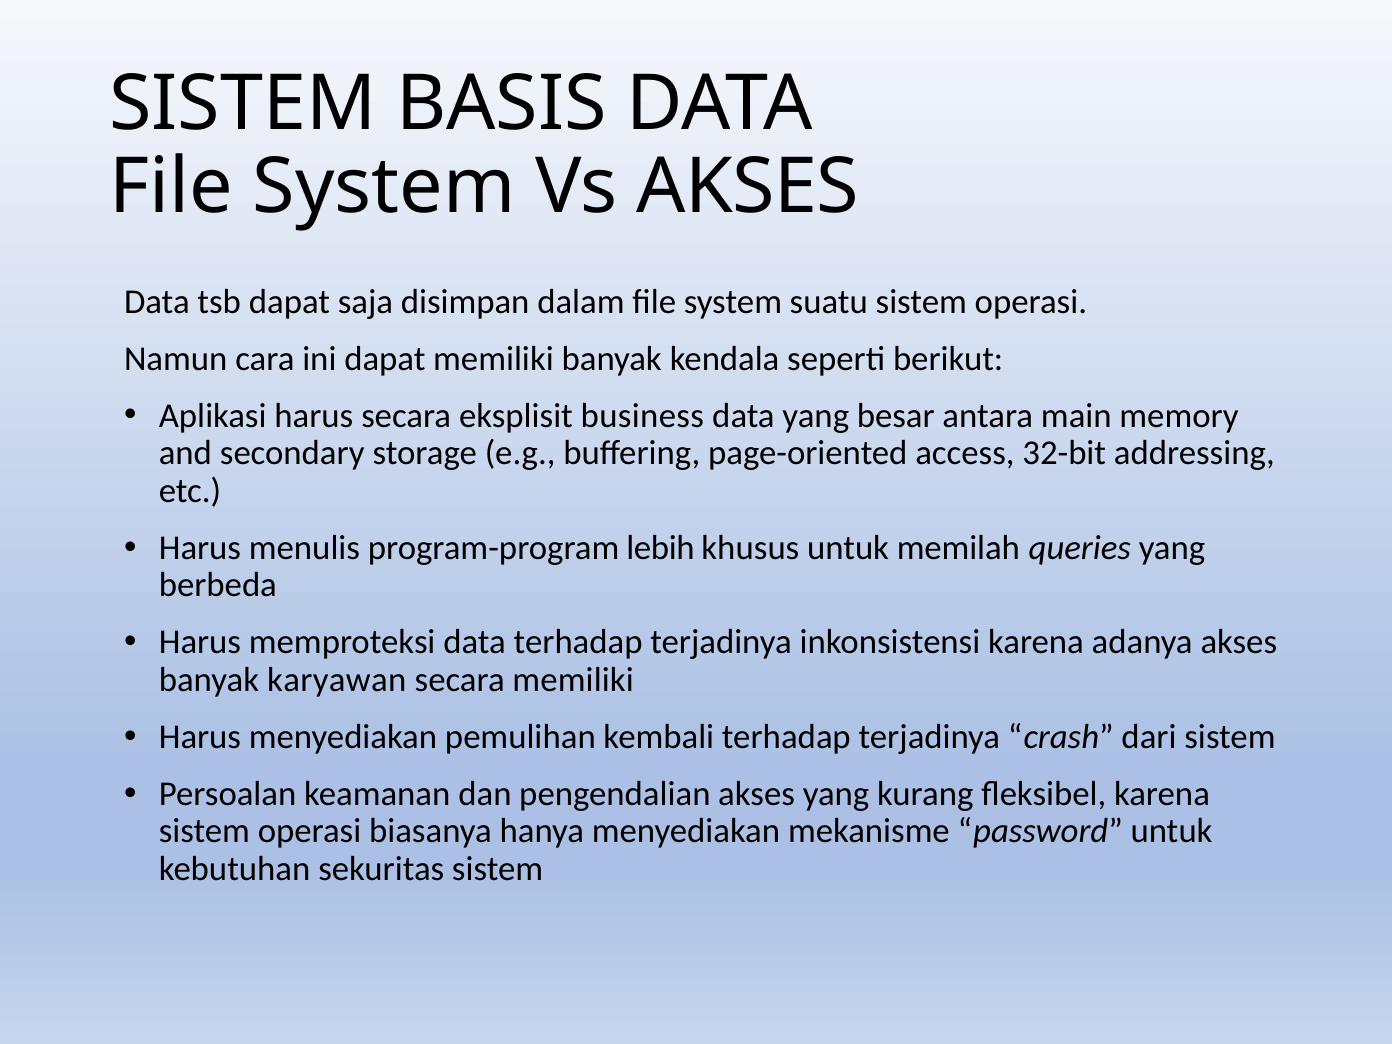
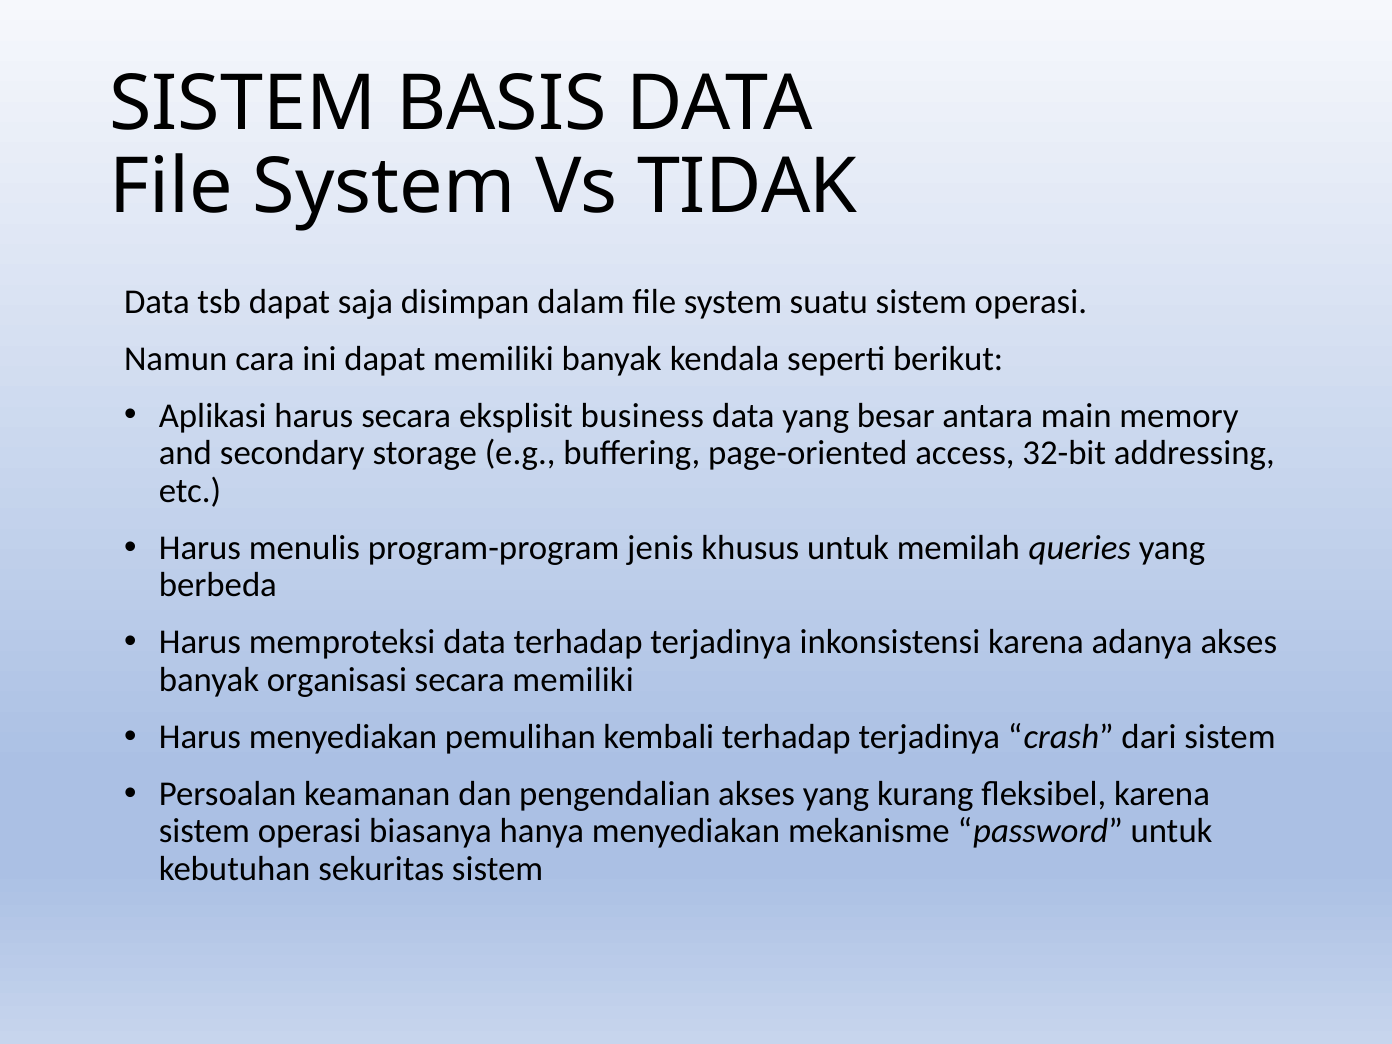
Vs AKSES: AKSES -> TIDAK (748, 187)
lebih: lebih -> jenis (660, 548)
karyawan: karyawan -> organisasi (337, 680)
